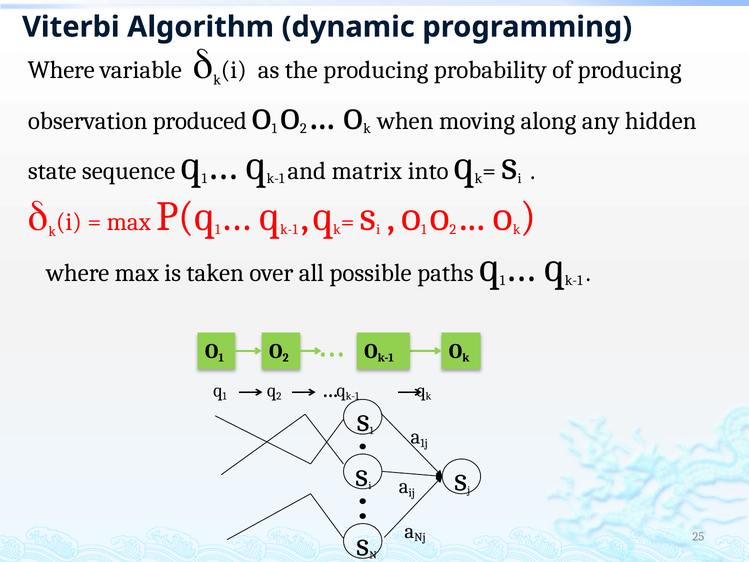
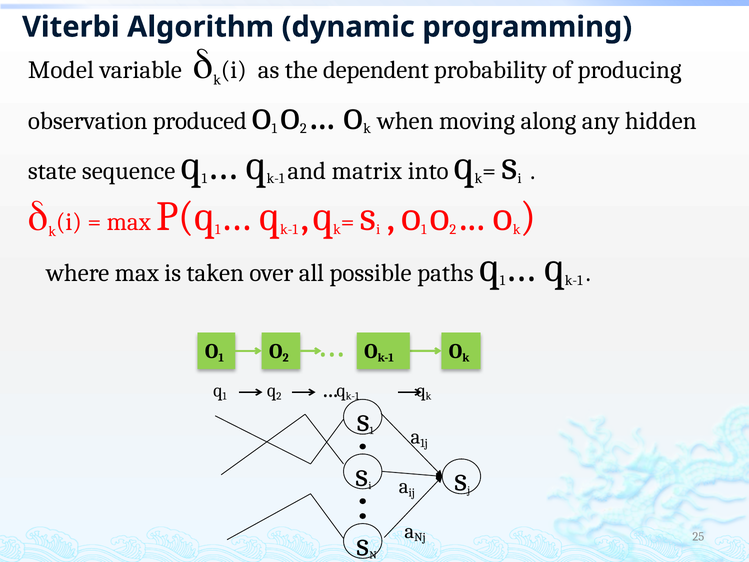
Where: Where -> Model (61, 70)
the producing: producing -> dependent (376, 70)
